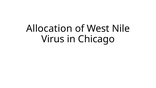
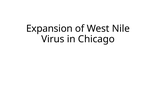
Allocation: Allocation -> Expansion (49, 28)
